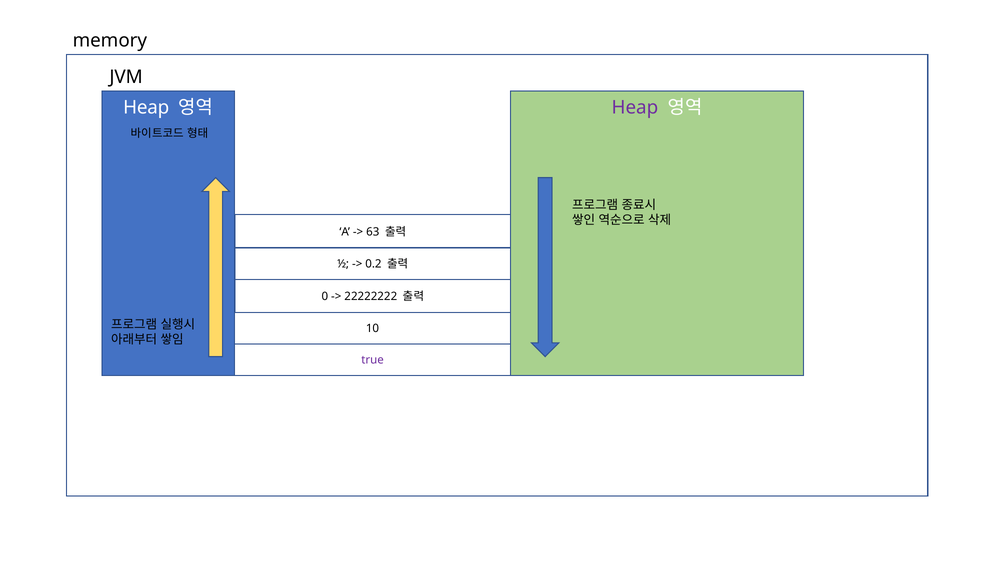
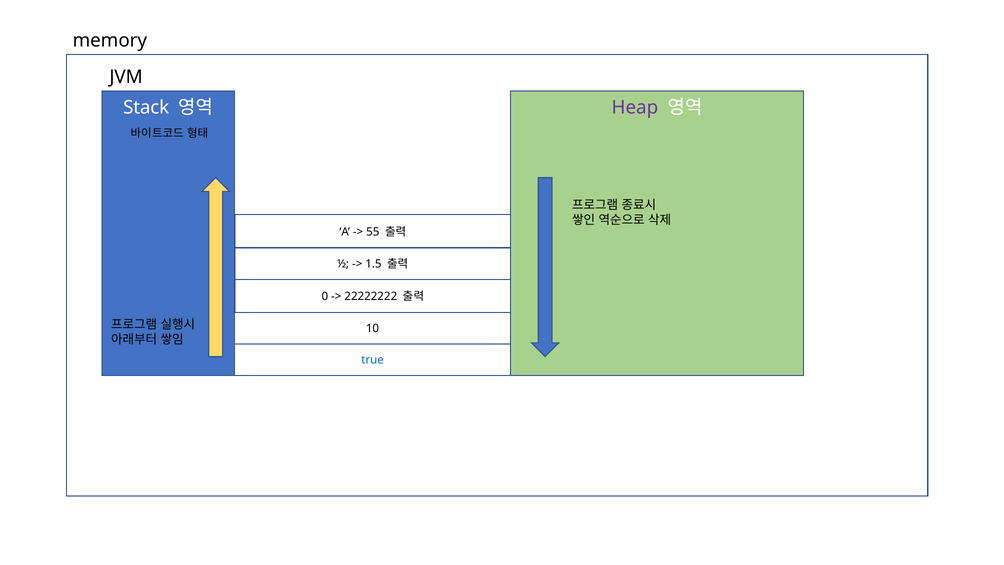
Heap: Heap -> Stack (146, 108)
63: 63 -> 55 (373, 232)
0.2: 0.2 -> 1.5 (373, 264)
true colour: purple -> blue (373, 360)
